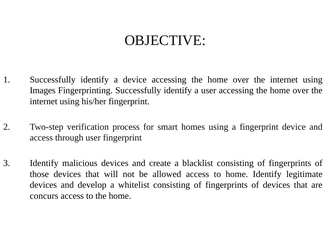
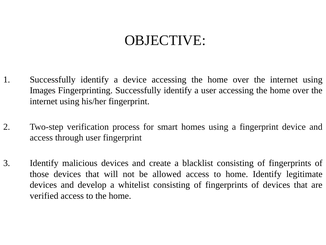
concurs: concurs -> verified (44, 195)
